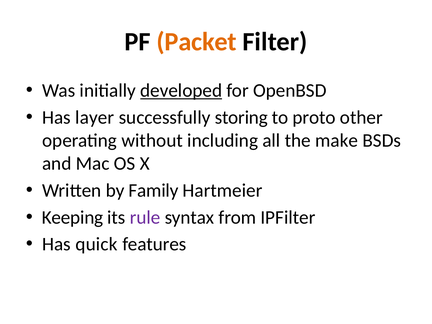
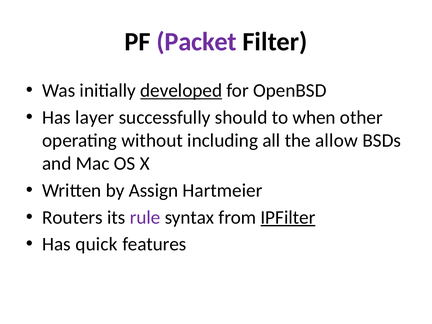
Packet colour: orange -> purple (197, 42)
storing: storing -> should (241, 118)
proto: proto -> when (314, 118)
make: make -> allow (337, 141)
Family: Family -> Assign (153, 190)
Keeping: Keeping -> Routers (72, 217)
IPFilter underline: none -> present (288, 217)
